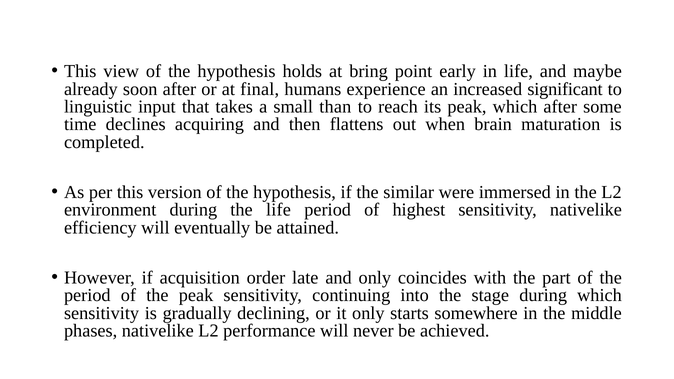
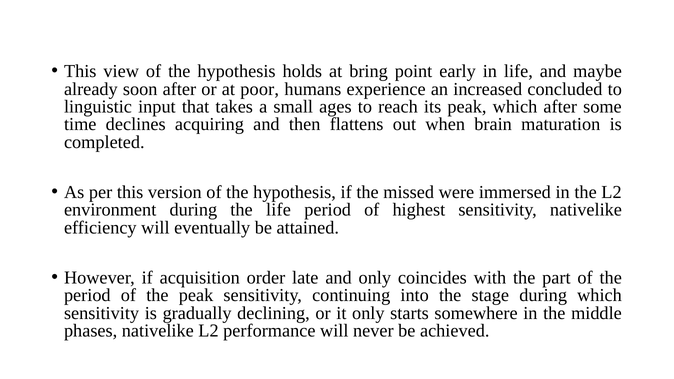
final: final -> poor (260, 89)
significant: significant -> concluded (565, 89)
than: than -> ages (335, 107)
similar: similar -> missed (409, 192)
